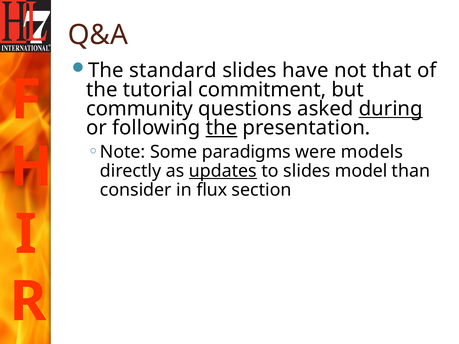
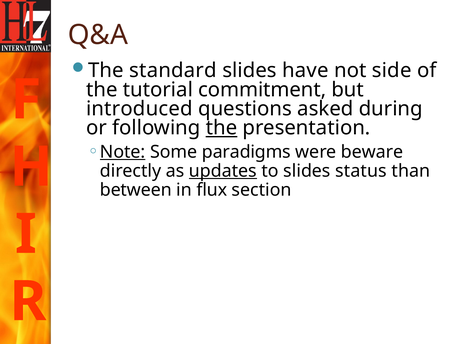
that: that -> side (392, 71)
community: community -> introduced (139, 109)
during underline: present -> none (391, 109)
Note underline: none -> present (123, 152)
models: models -> beware (372, 152)
model: model -> status (361, 171)
consider: consider -> between (136, 190)
